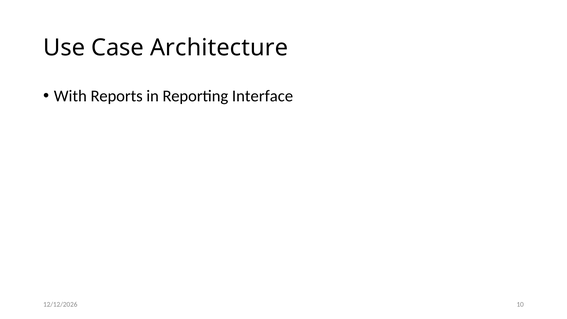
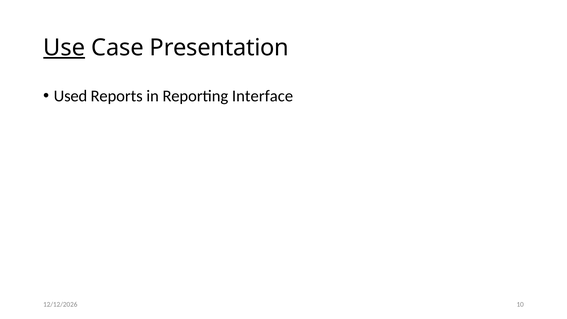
Use underline: none -> present (64, 48)
Architecture: Architecture -> Presentation (219, 48)
With: With -> Used (70, 96)
